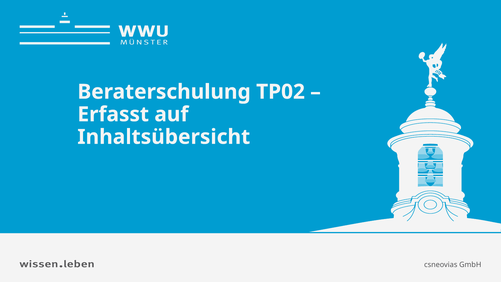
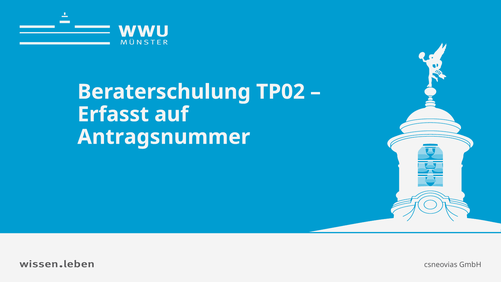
Inhaltsübersicht: Inhaltsübersicht -> Antragsnummer (164, 137)
